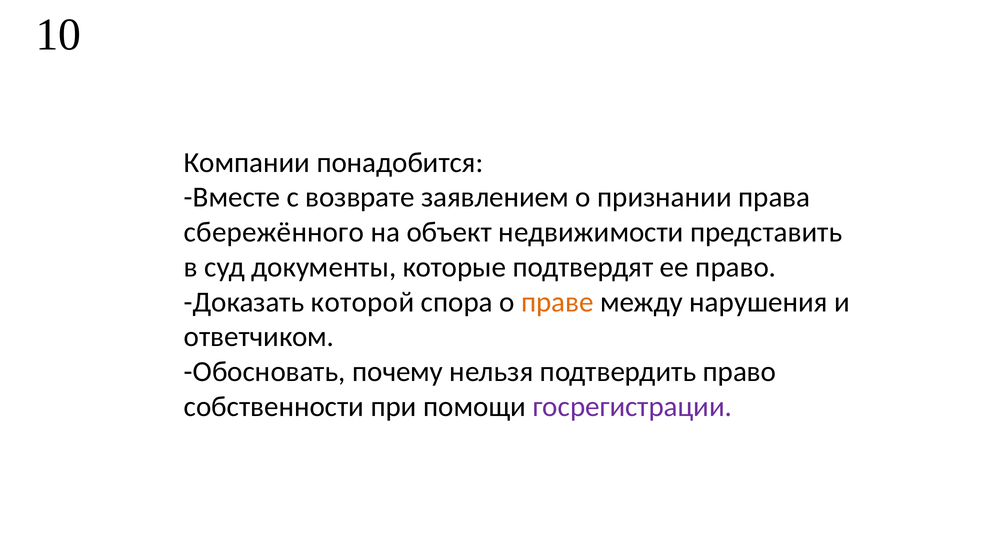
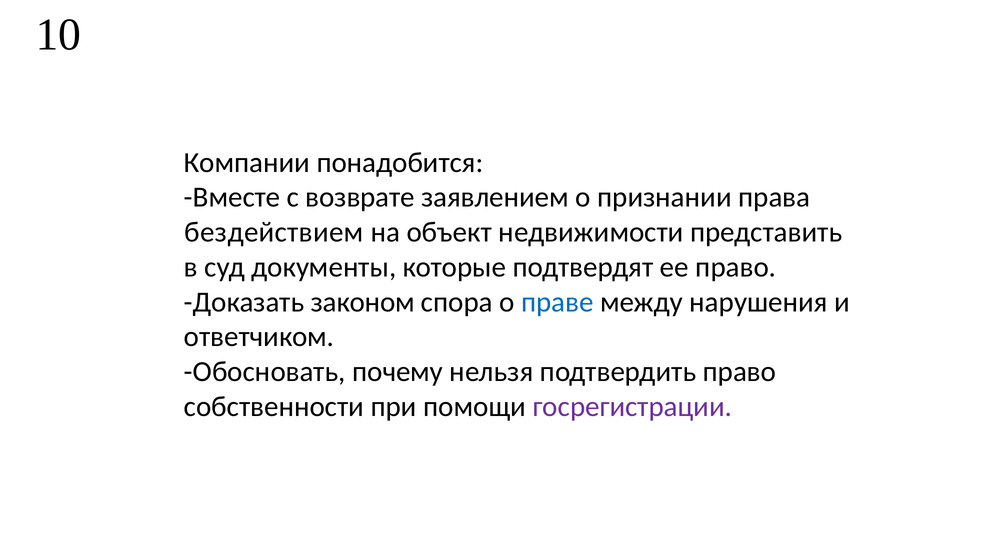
сбережённого: сбережённого -> бездействием (274, 232)
которой: которой -> законом (363, 302)
праве colour: orange -> blue (557, 302)
